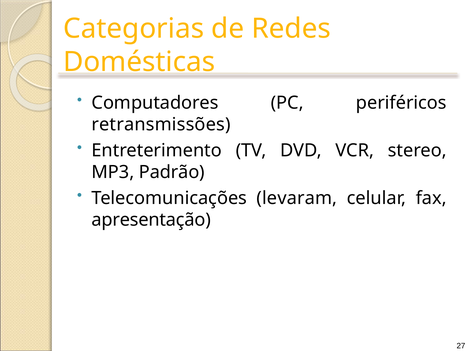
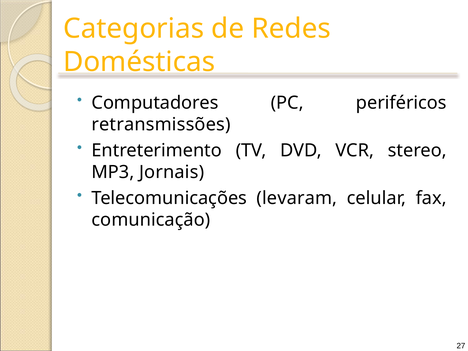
Padrão: Padrão -> Jornais (172, 172)
apresentação: apresentação -> comunicação (151, 220)
